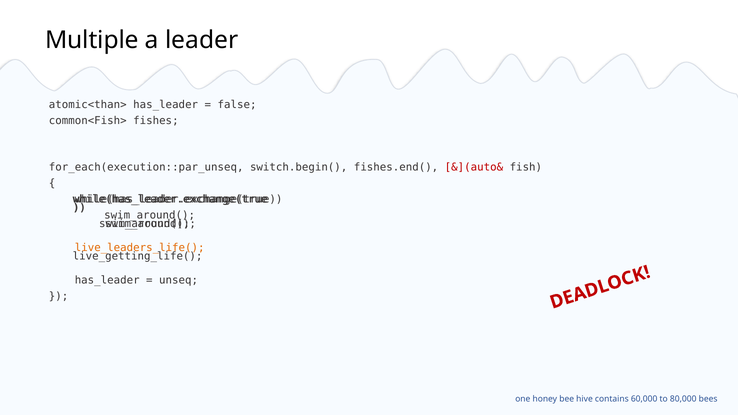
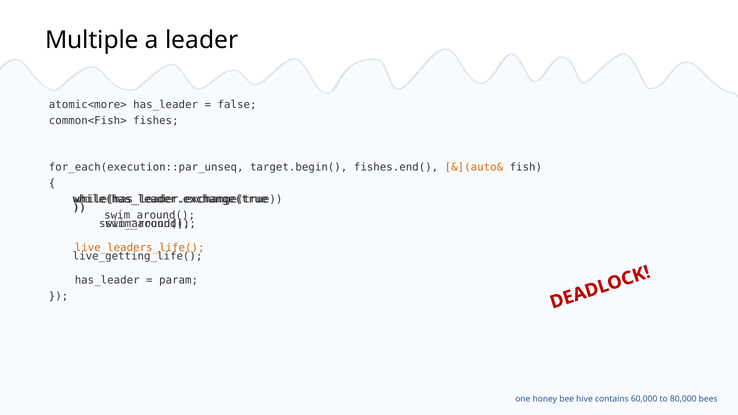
atomic<than>: atomic<than> -> atomic<more> (88, 105)
switch.begin(: switch.begin( -> target.begin( (299, 167)
&](auto& colour: red -> orange (474, 167)
unseq: unseq -> param (179, 280)
